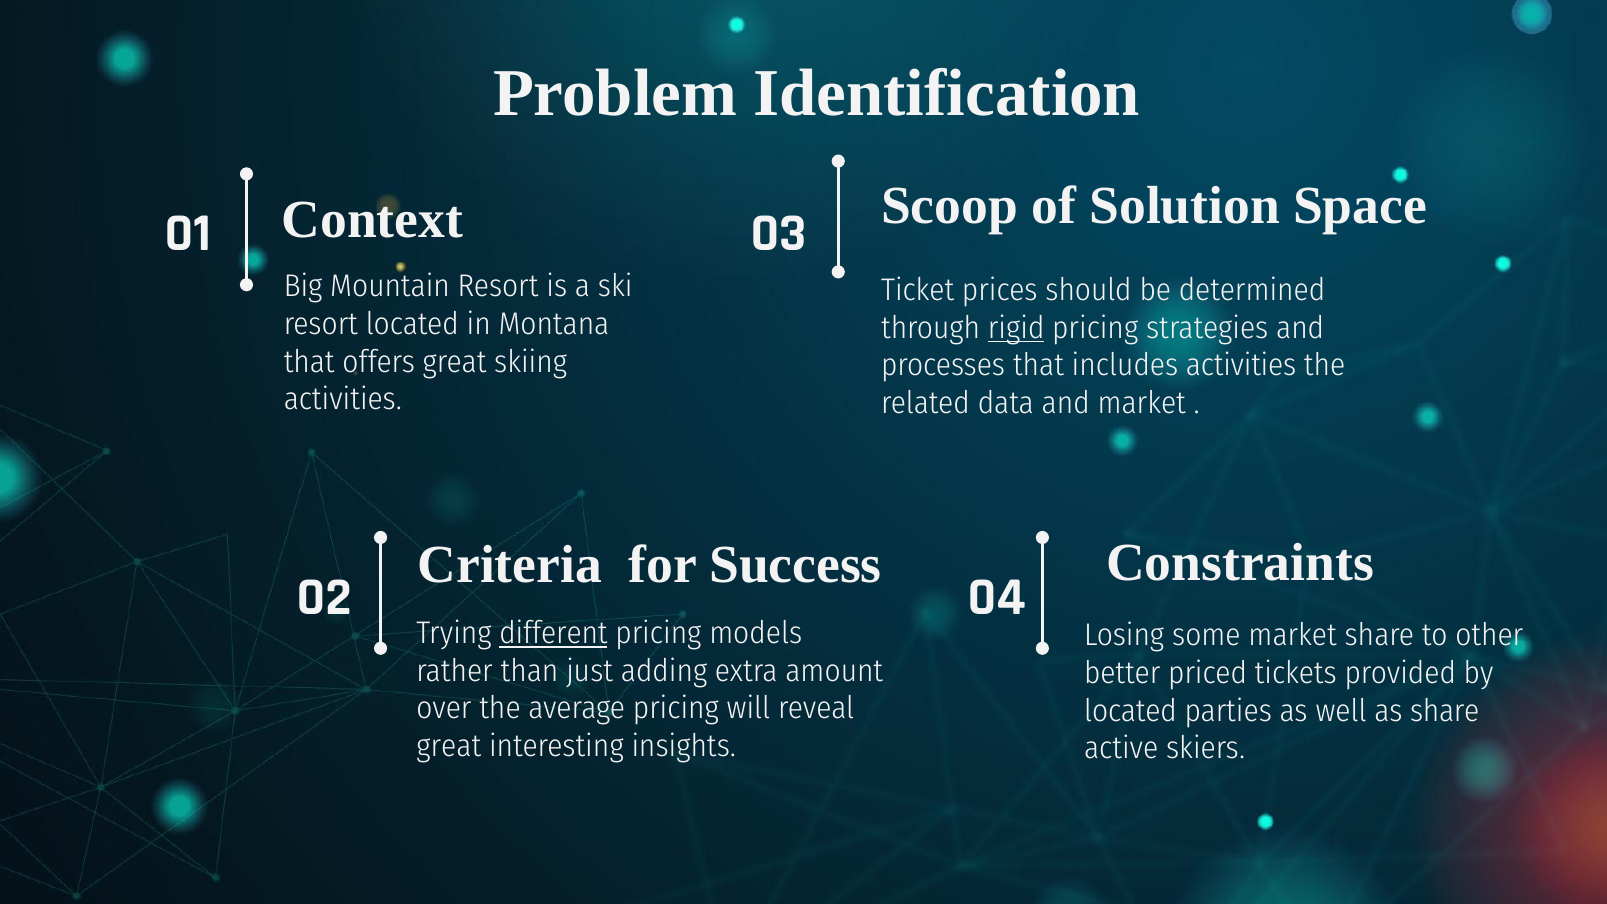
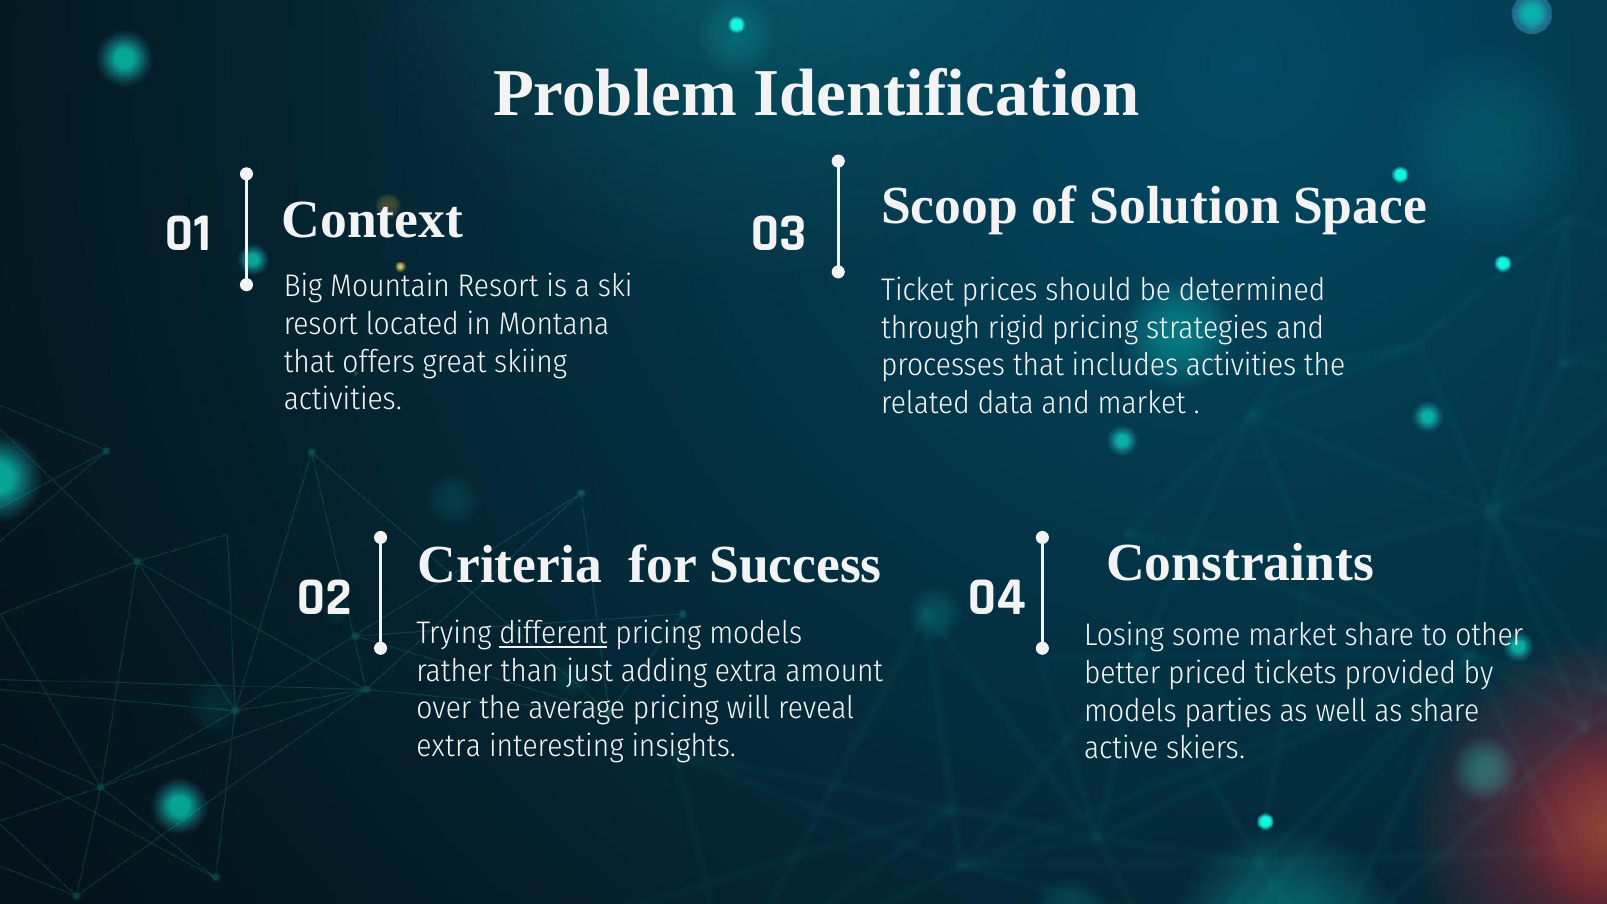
rigid underline: present -> none (1016, 328)
located: located -> models (1130, 711)
great: great -> extra (449, 746)
